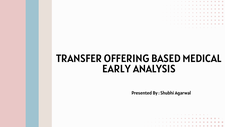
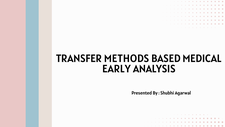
OFFERING: OFFERING -> METHODS (127, 58)
